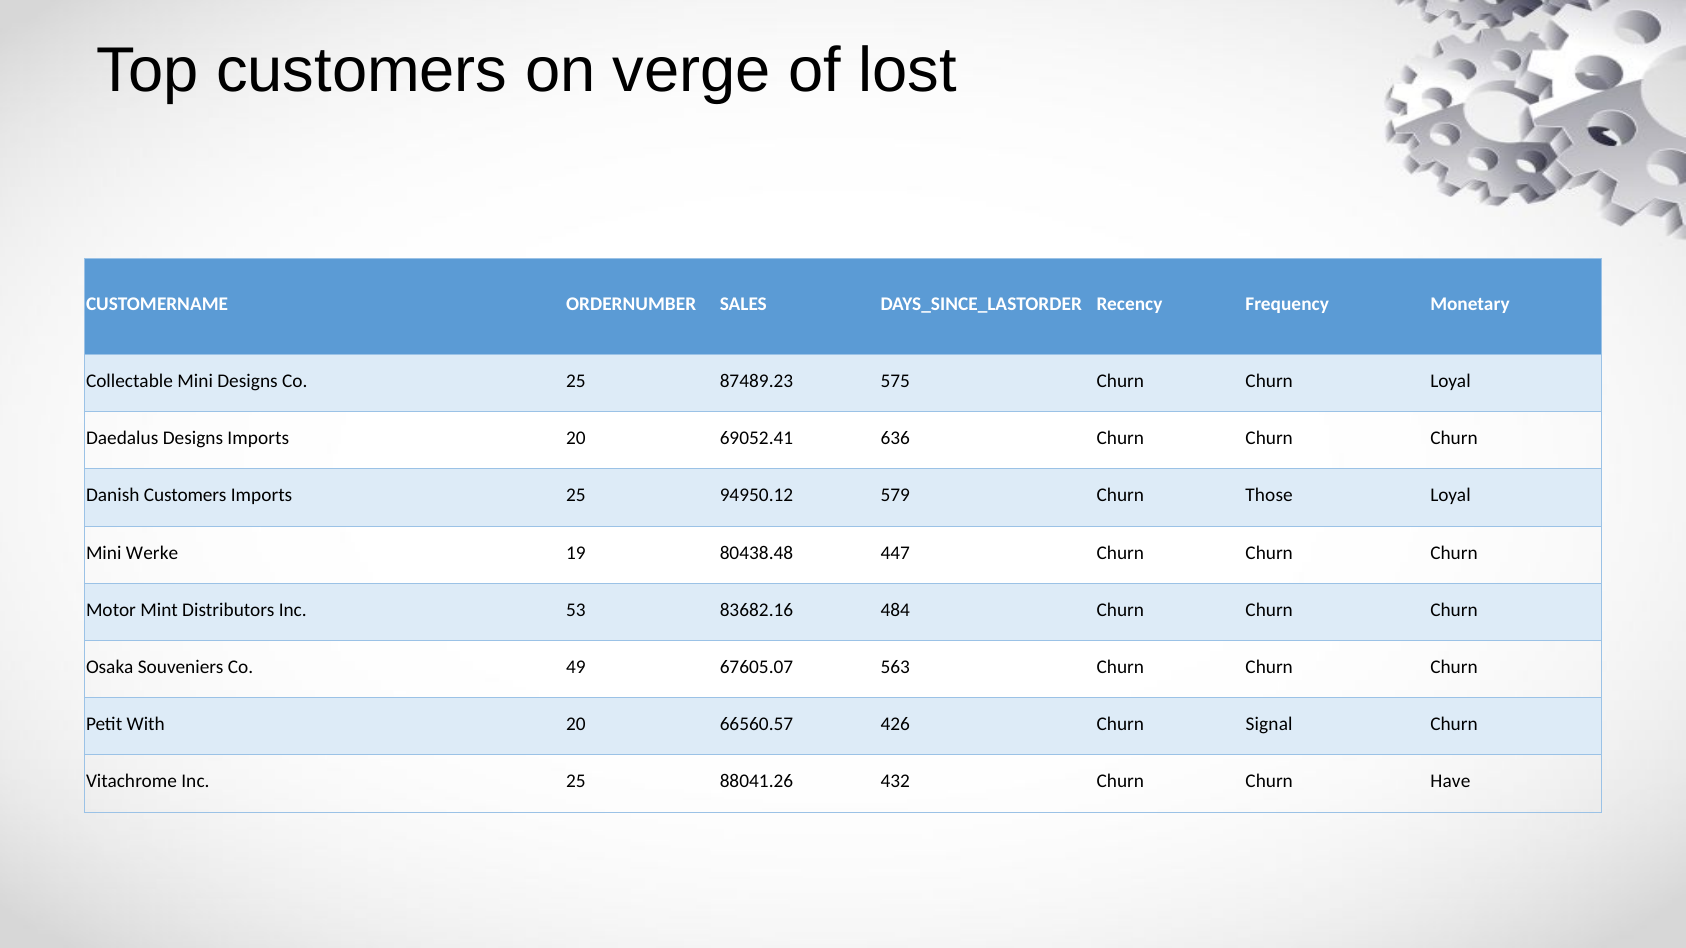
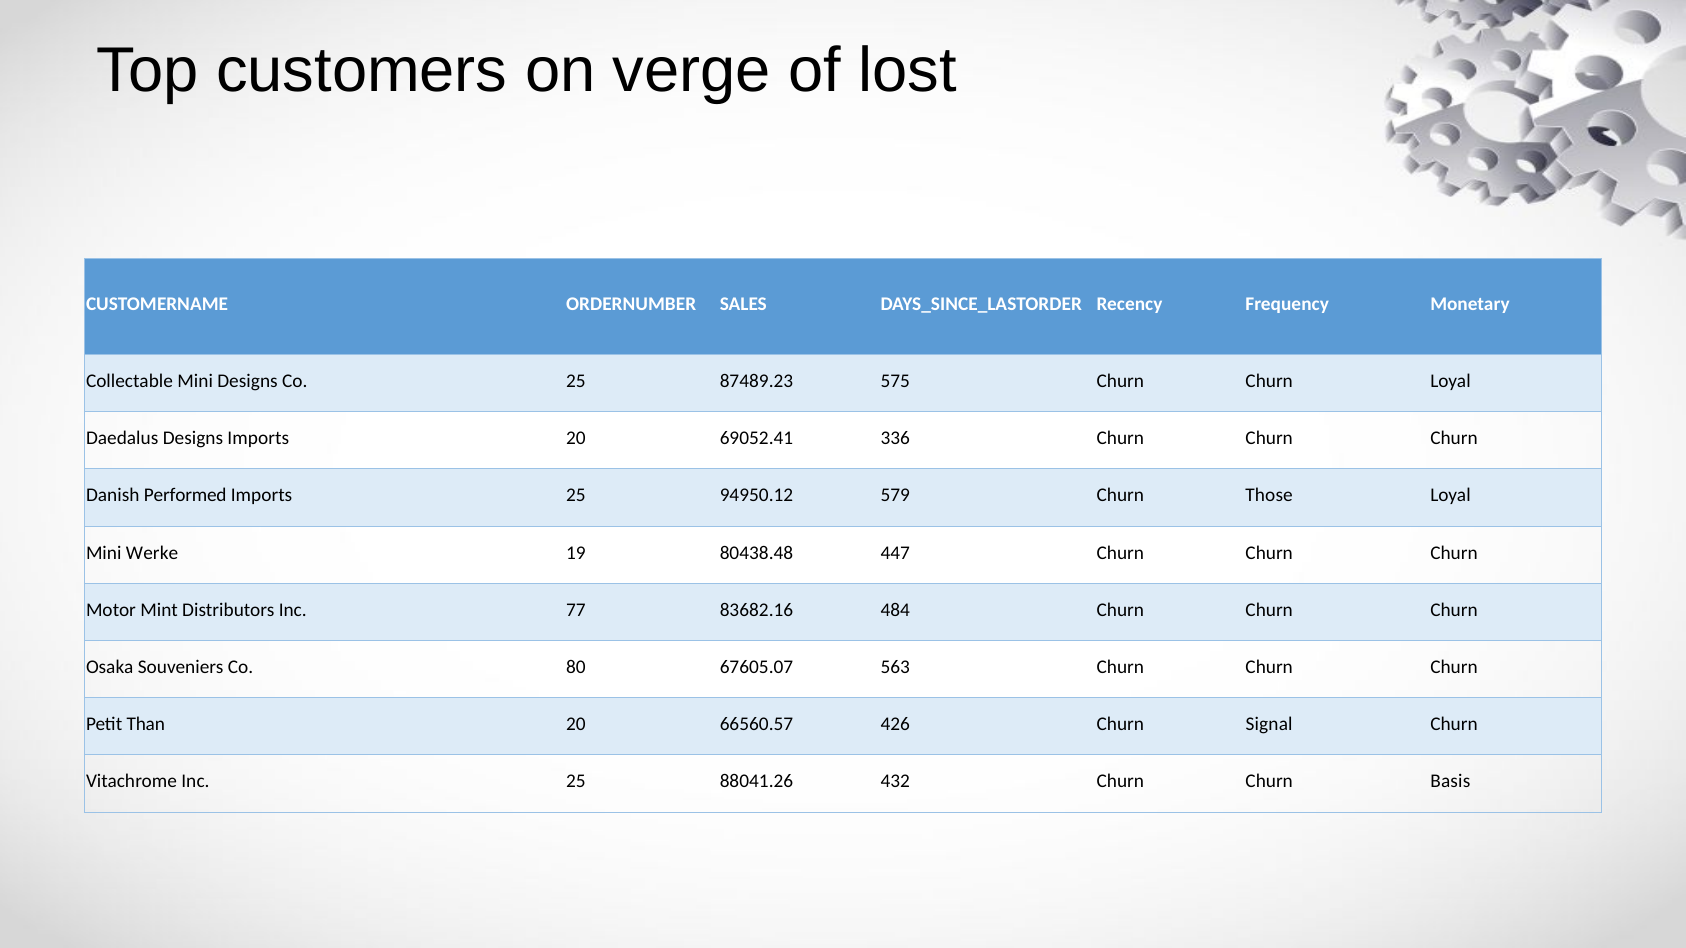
636: 636 -> 336 (895, 438)
Danish Customers: Customers -> Performed (185, 496)
53: 53 -> 77 (576, 610)
49: 49 -> 80 (576, 667)
With: With -> Than (146, 724)
Have: Have -> Basis (1450, 782)
